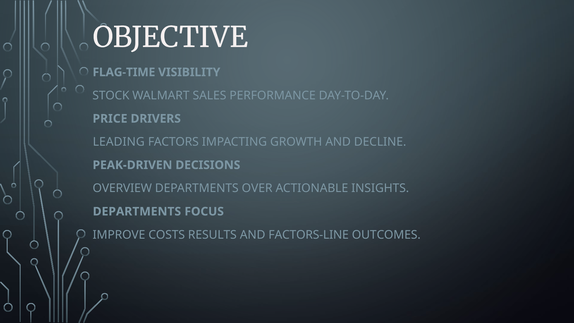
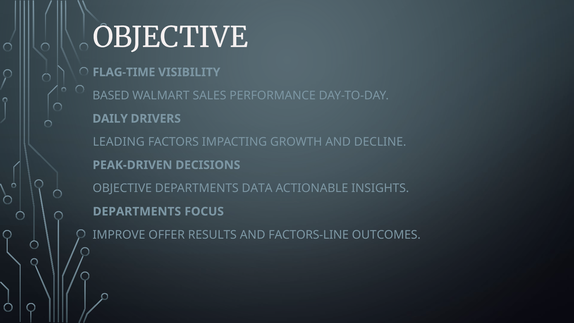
STOCK: STOCK -> BASED (111, 95)
PRICE: PRICE -> DAILY (110, 119)
OVERVIEW: OVERVIEW -> OBJECTIVE (122, 188)
OVER: OVER -> DATA (257, 188)
COSTS: COSTS -> OFFER (167, 235)
